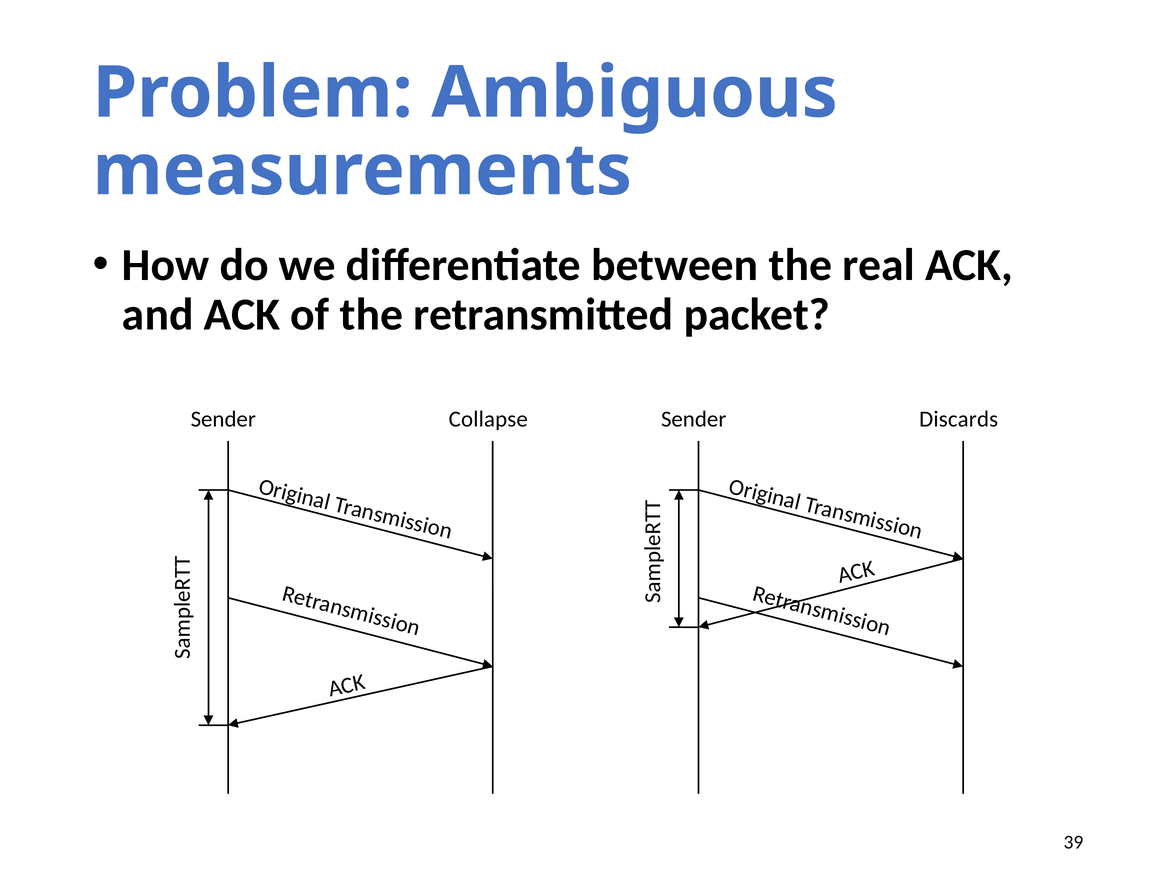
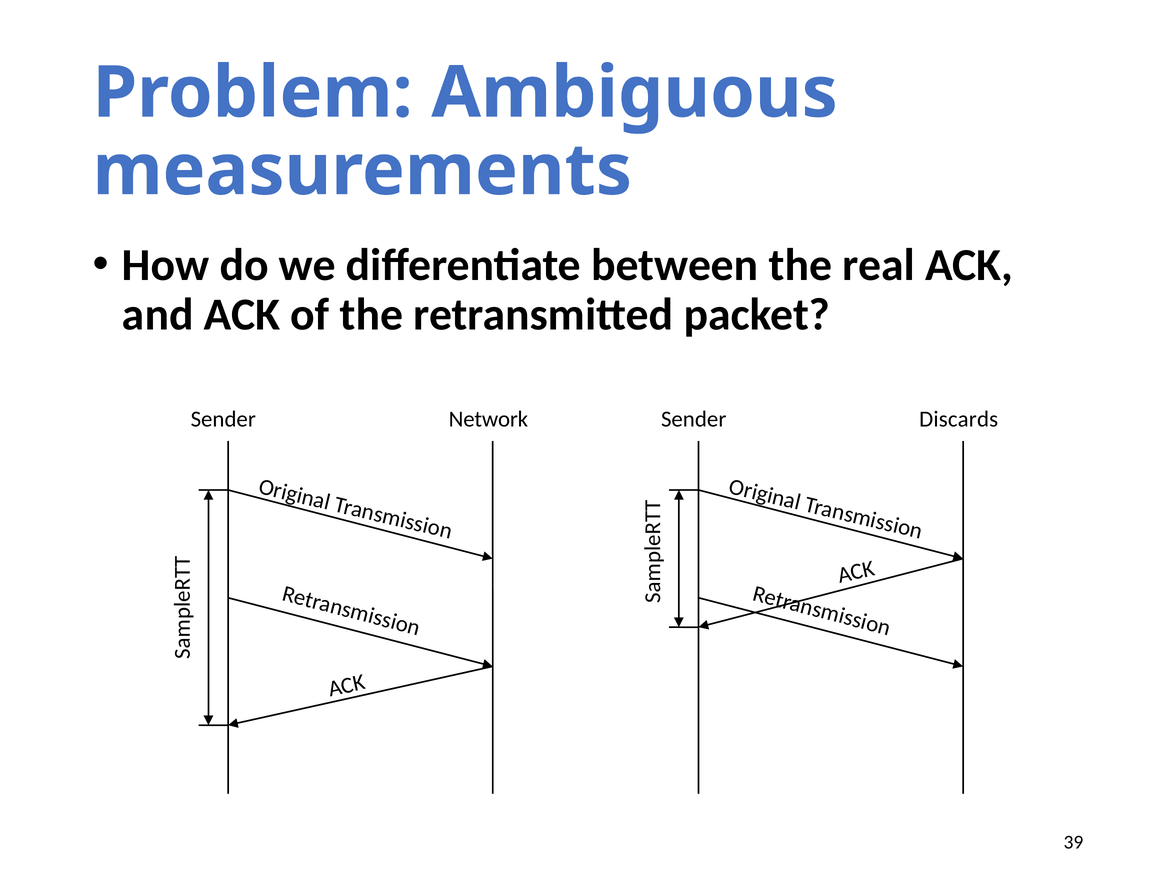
Collapse: Collapse -> Network (488, 419)
